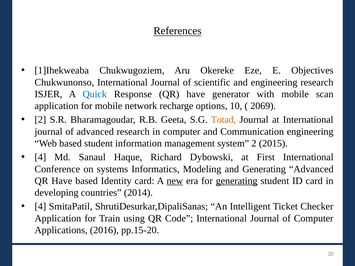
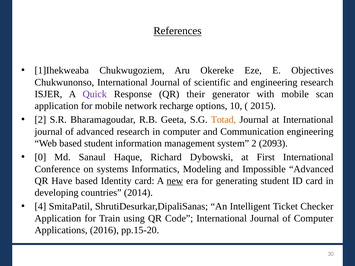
Quick colour: blue -> purple (95, 94)
Response QR have: have -> their (196, 94)
2069: 2069 -> 2015 (263, 106)
2015: 2015 -> 2093 (273, 144)
4: 4 -> 0 (40, 157)
and Generating: Generating -> Impossible (264, 169)
generating underline: present -> none (237, 181)
